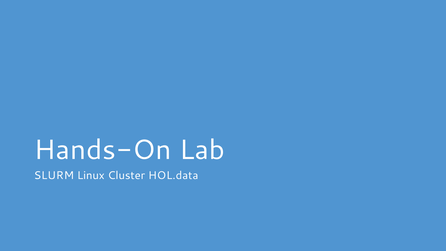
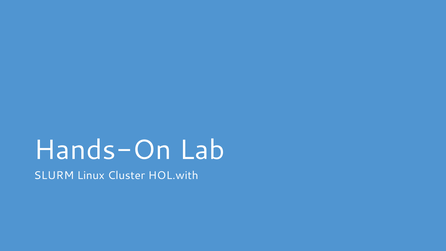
HOL.data: HOL.data -> HOL.with (173, 176)
